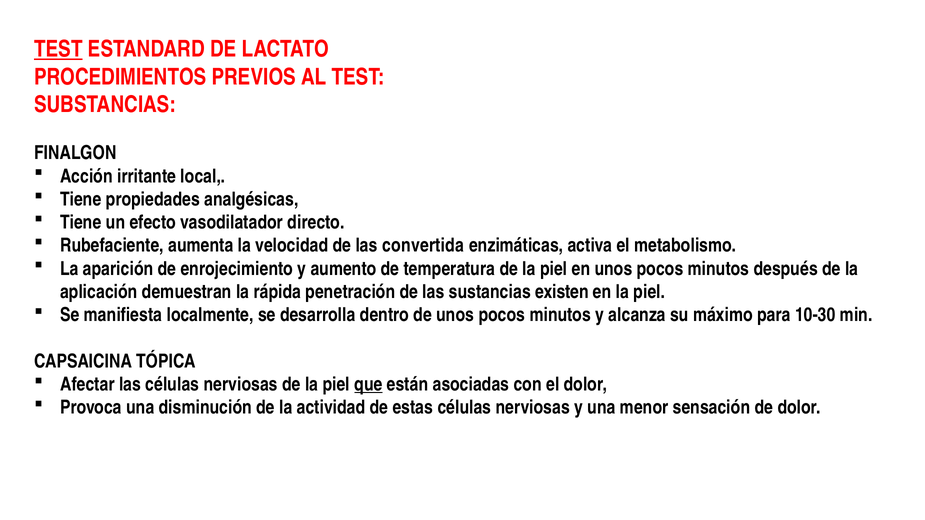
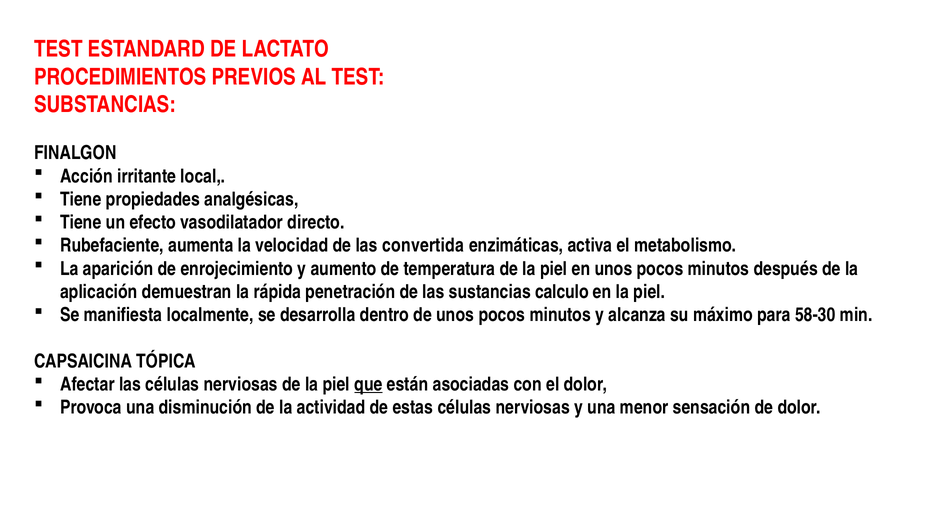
TEST underline: present -> none (58, 49)
existen: existen -> calculo (562, 292)
10-30: 10-30 -> 58-30 (815, 315)
